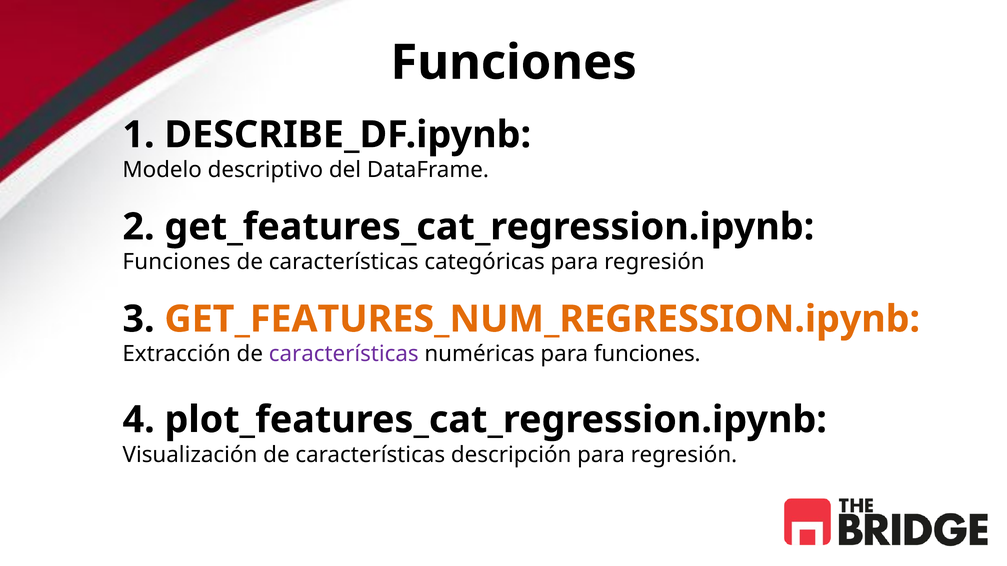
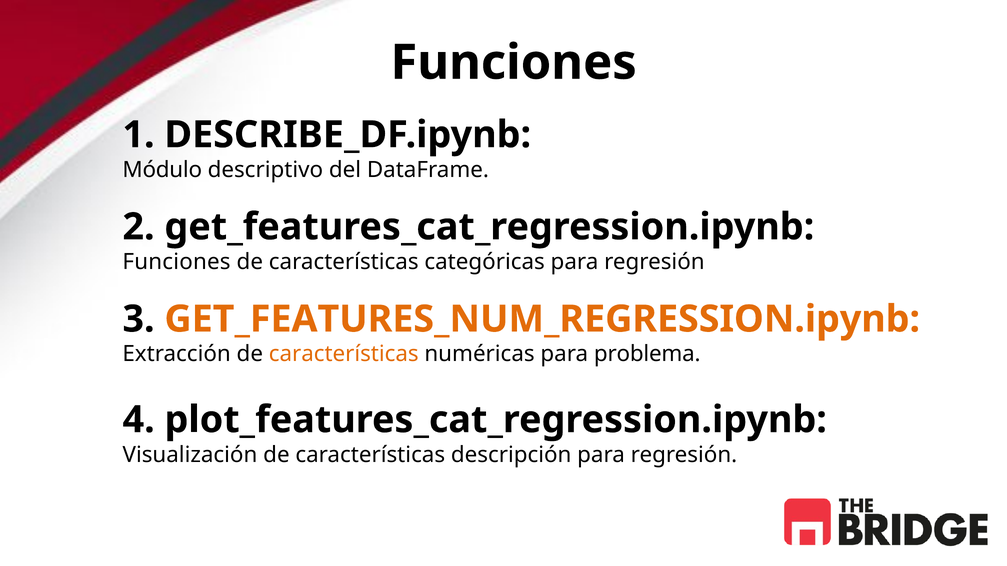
Modelo: Modelo -> Módulo (162, 170)
características colour: purple -> orange (344, 354)
para funciones: funciones -> problema (647, 354)
